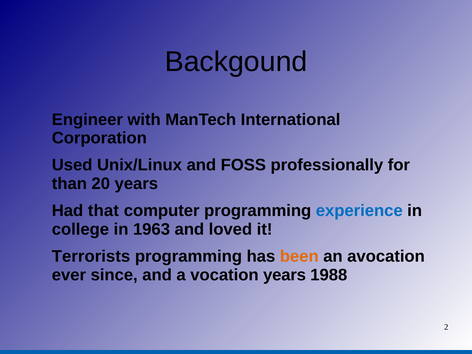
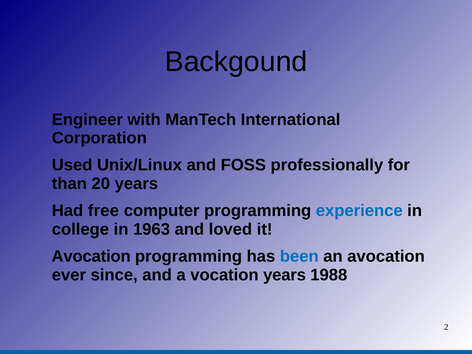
that: that -> free (103, 211)
Terrorists: Terrorists -> Avocation (91, 256)
been colour: orange -> blue (299, 256)
